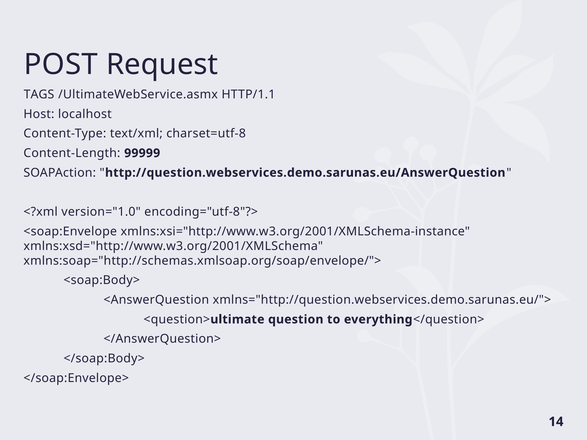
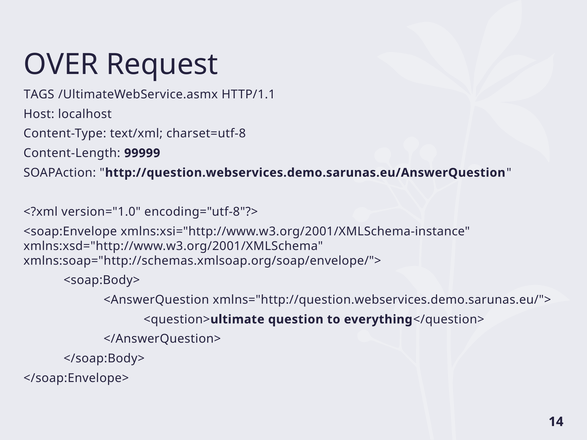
POST: POST -> OVER (61, 65)
